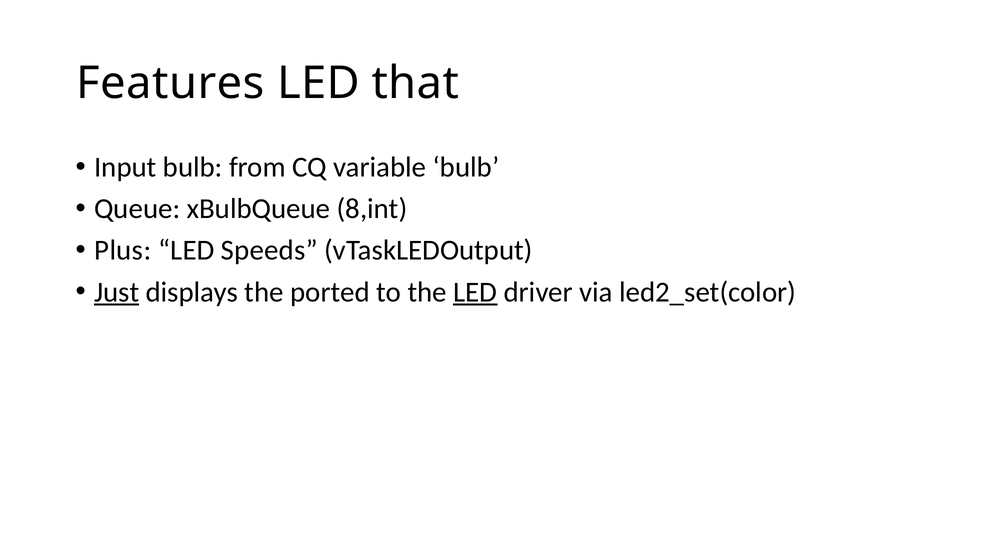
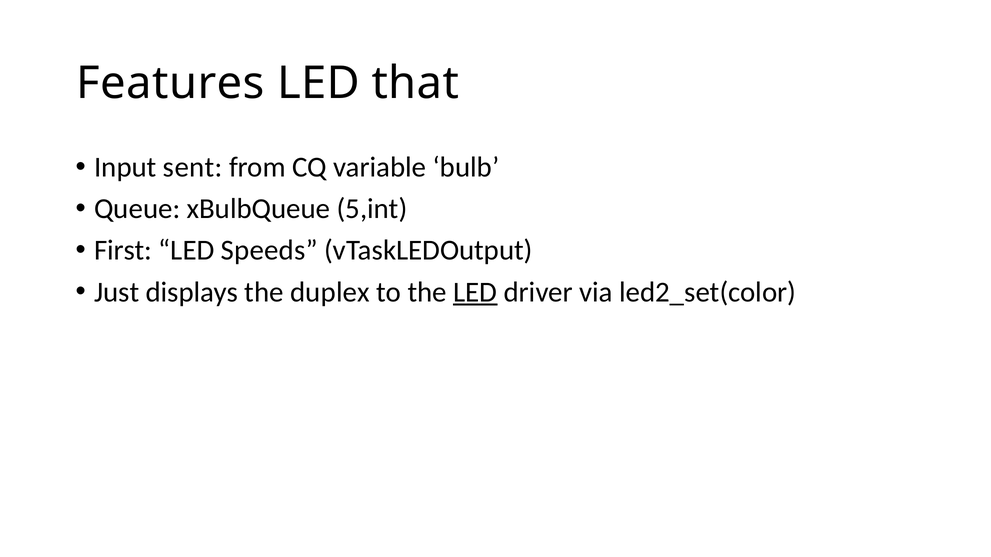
Input bulb: bulb -> sent (193, 168)
8,int: 8,int -> 5,int (372, 209)
Plus: Plus -> First (123, 251)
Just underline: present -> none (117, 292)
ported: ported -> duplex (330, 292)
